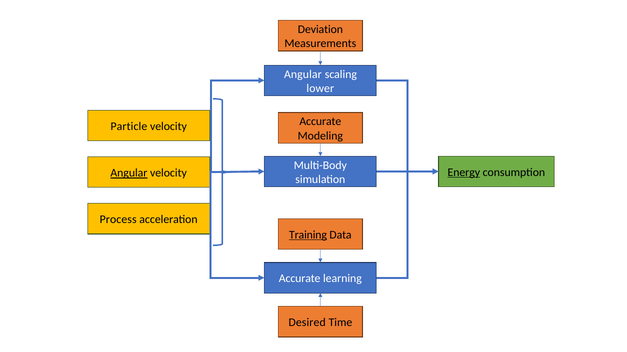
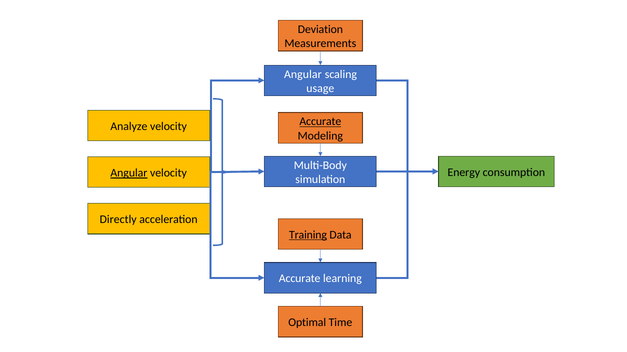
lower: lower -> usage (320, 88)
Accurate underline: none -> present (320, 122)
Particle: Particle -> Analyze (129, 127)
Energy underline: present -> none (464, 173)
Process: Process -> Directly (118, 220)
Desired: Desired -> Optimal (307, 323)
